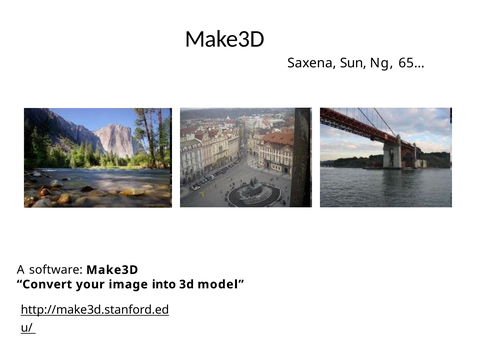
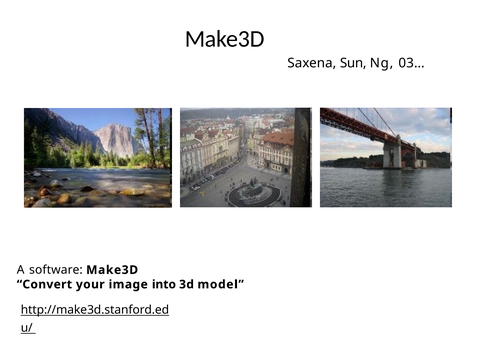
65…: 65… -> 03… (412, 63)
